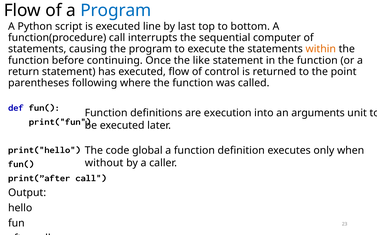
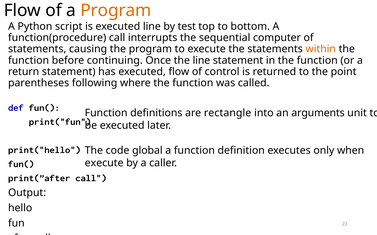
Program colour: blue -> orange (116, 10)
last: last -> test (187, 27)
the like: like -> line (201, 60)
execution: execution -> rectangle (228, 113)
without: without -> execute (104, 163)
